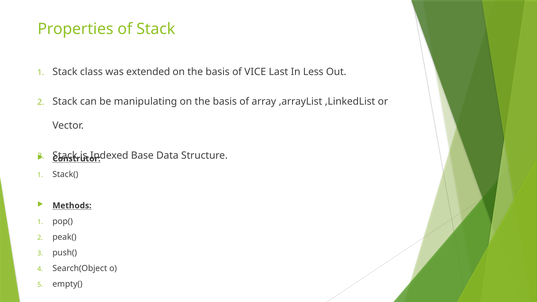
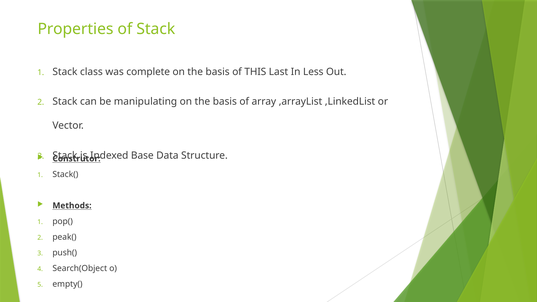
extended: extended -> complete (148, 72)
VICE: VICE -> THIS (255, 72)
